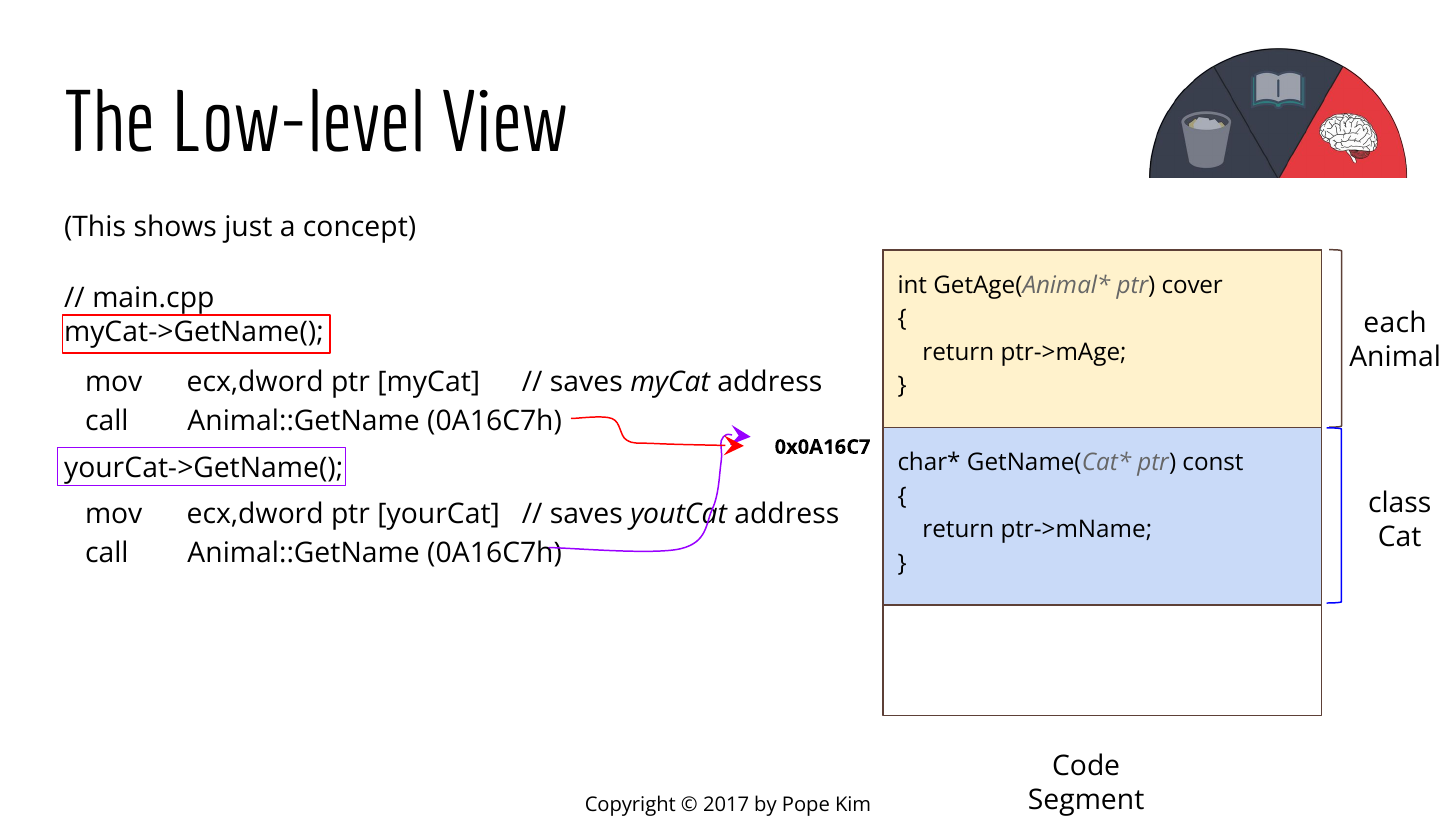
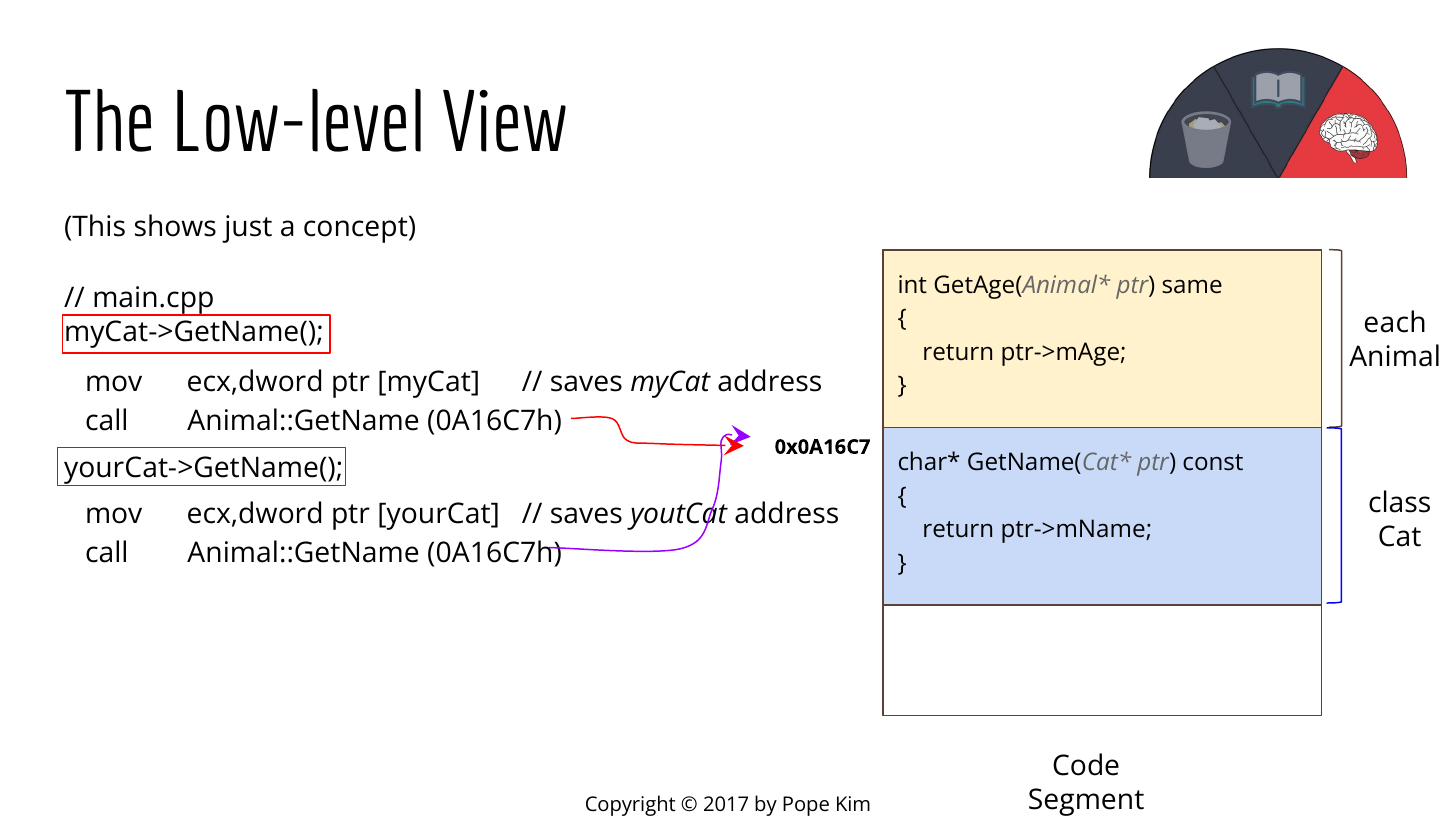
cover: cover -> same (1192, 285)
